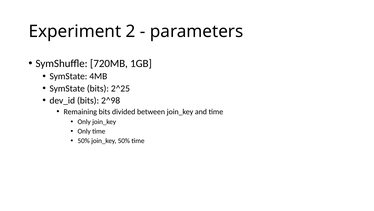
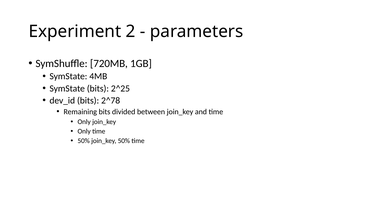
2^98: 2^98 -> 2^78 (111, 100)
